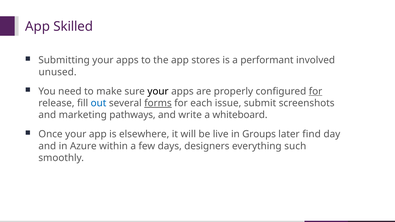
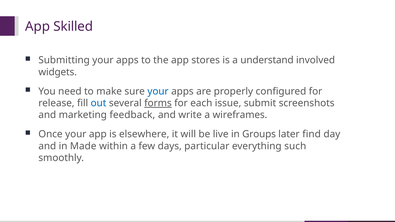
performant: performant -> understand (267, 60)
unused: unused -> widgets (58, 72)
your colour: black -> blue (158, 91)
for underline: present -> none (316, 91)
pathways: pathways -> feedback (132, 115)
whiteboard: whiteboard -> wireframes (240, 115)
Azure: Azure -> Made (83, 146)
designers: designers -> particular (207, 146)
